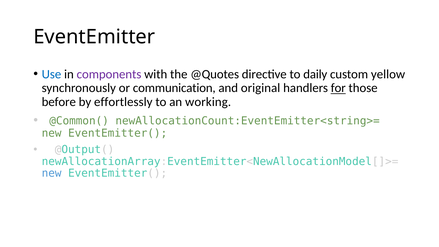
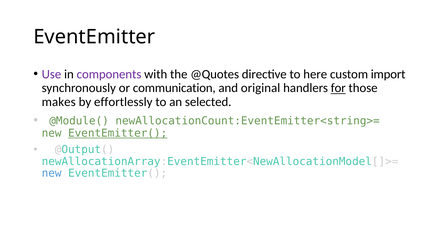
Use colour: blue -> purple (51, 74)
daily: daily -> here (315, 74)
yellow: yellow -> import (388, 74)
before: before -> makes (59, 102)
working: working -> selected (208, 102)
@Common(: @Common( -> @Module( (79, 121)
EventEmitter( underline: none -> present (118, 133)
